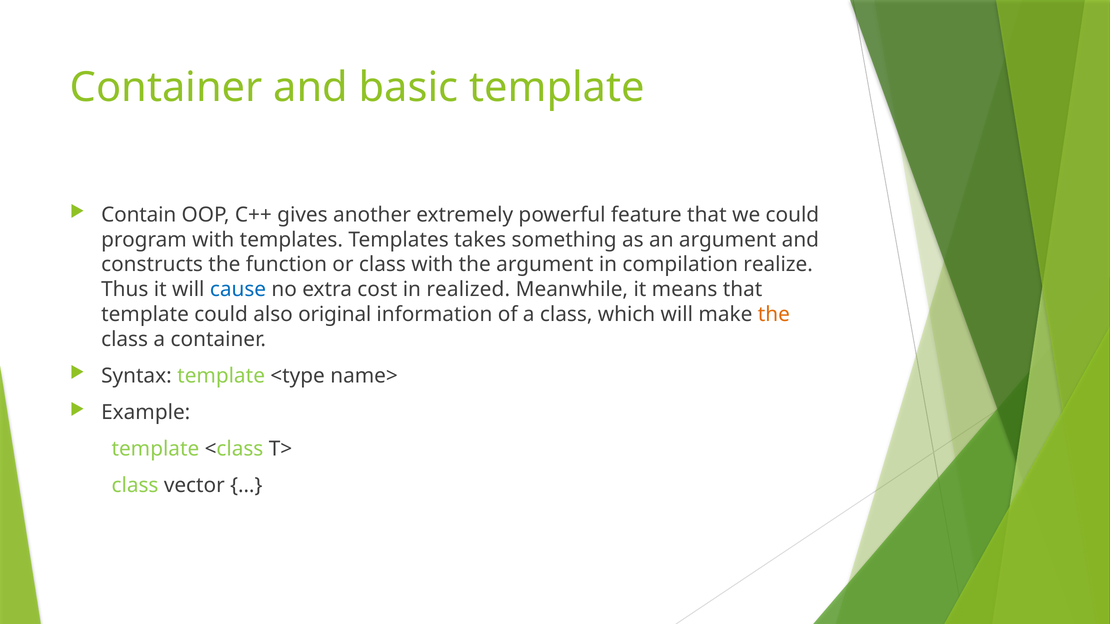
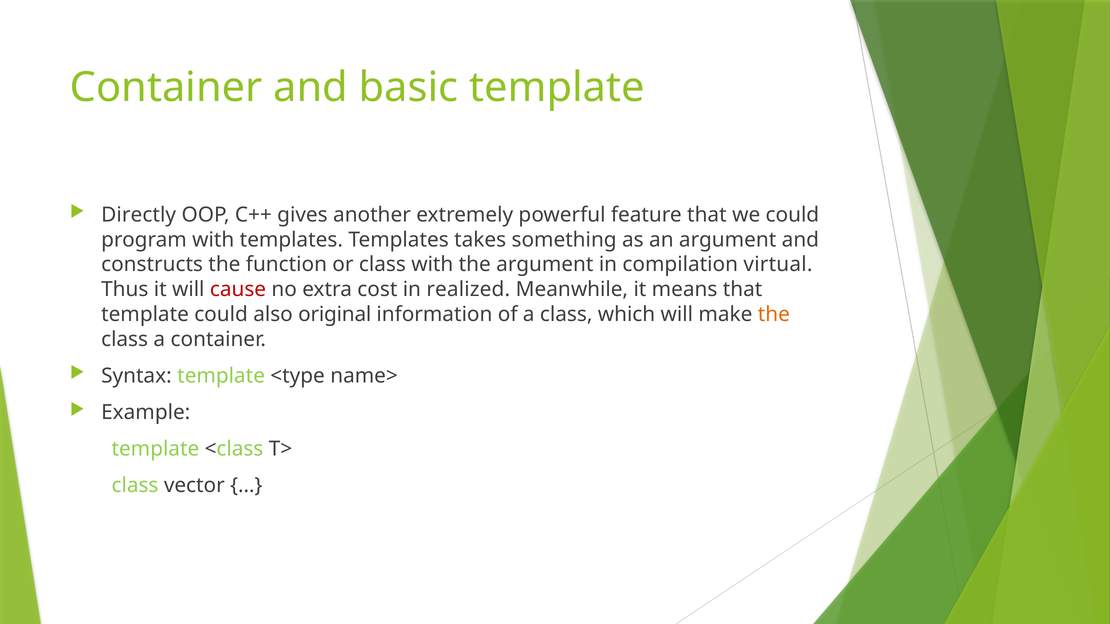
Contain: Contain -> Directly (139, 215)
realize: realize -> virtual (778, 265)
cause colour: blue -> red (238, 290)
